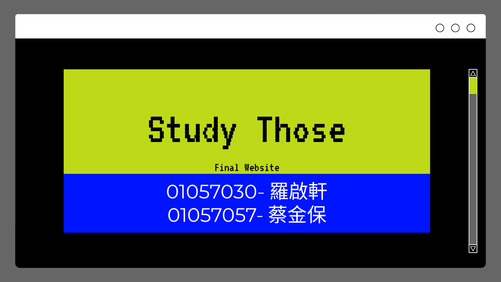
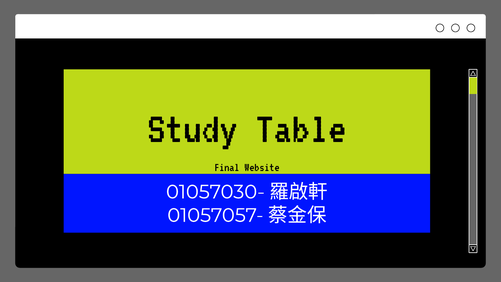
Those: Those -> Table (301, 127)
